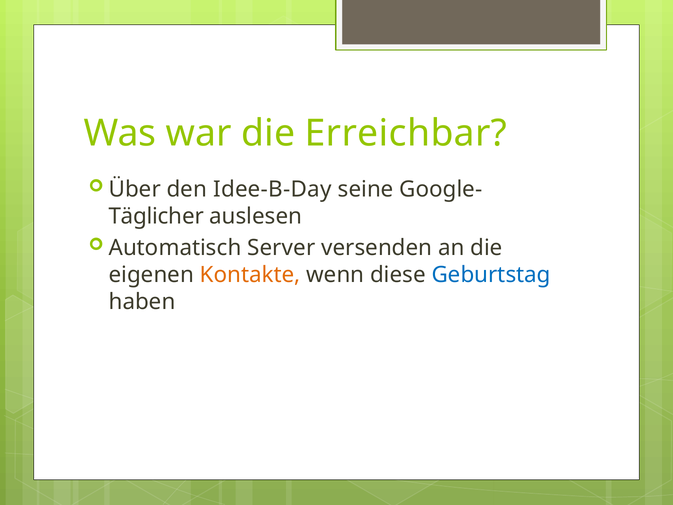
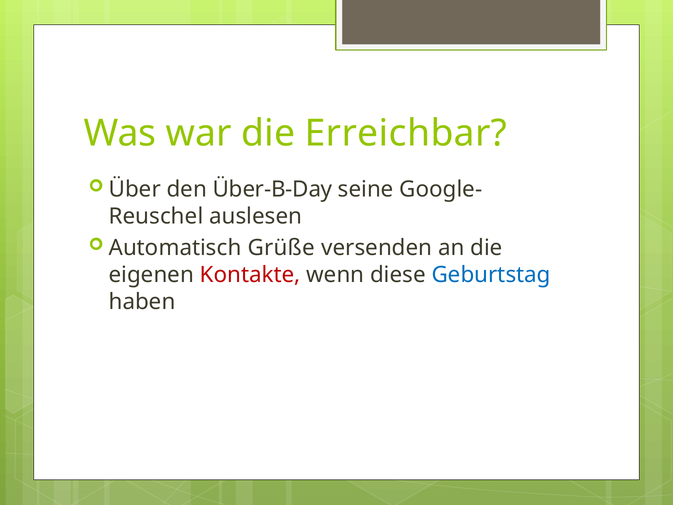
Idee-B-Day: Idee-B-Day -> Über-B-Day (273, 189)
Täglicher: Täglicher -> Reuschel (156, 216)
Server: Server -> Grüße (281, 248)
Kontakte colour: orange -> red (250, 275)
